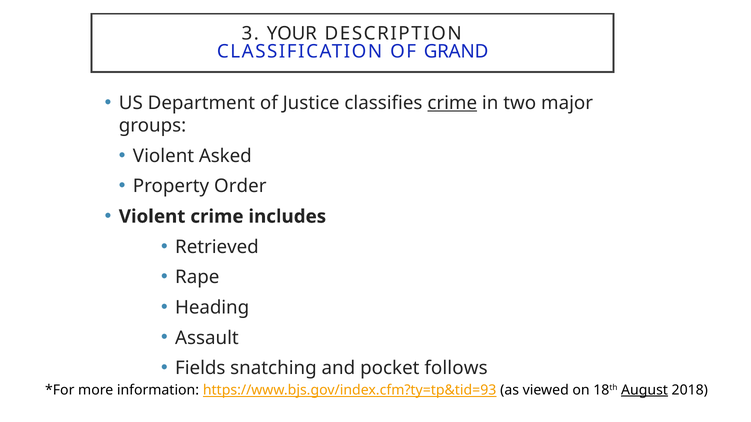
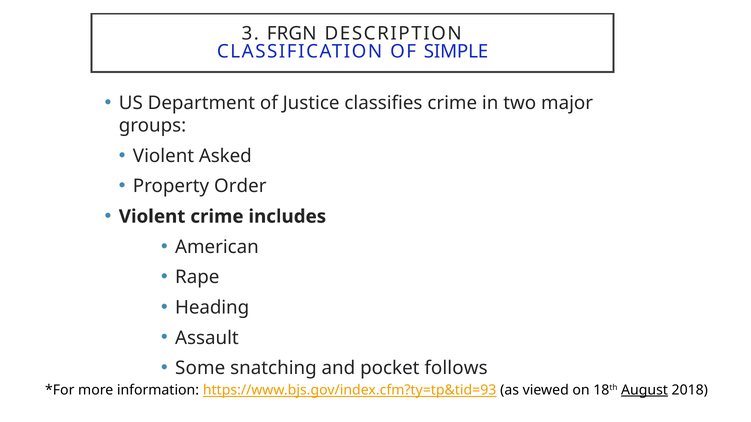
YOUR: YOUR -> FRGN (292, 33)
GRAND: GRAND -> SIMPLE (456, 52)
crime underline: present -> none (452, 103)
Retrieved: Retrieved -> American (217, 247)
Fields: Fields -> Some (200, 369)
